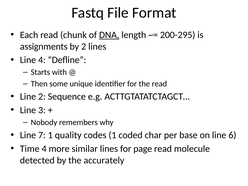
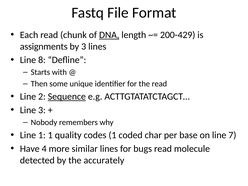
200-295: 200-295 -> 200-429 (178, 35)
by 2: 2 -> 3 (84, 46)
Line 4: 4 -> 8 (42, 60)
Sequence underline: none -> present (67, 97)
Line 7: 7 -> 1 (42, 135)
6: 6 -> 7 (232, 135)
Time: Time -> Have (30, 149)
page: page -> bugs (143, 149)
